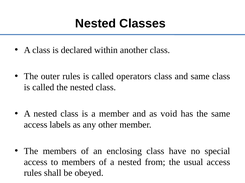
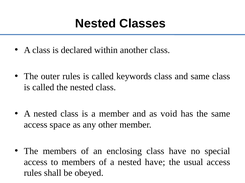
operators: operators -> keywords (134, 77)
labels: labels -> space (60, 125)
nested from: from -> have (155, 163)
